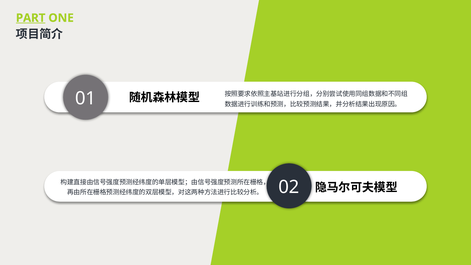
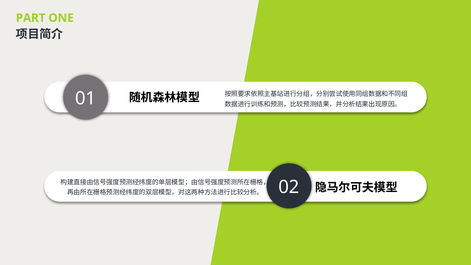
PART underline: present -> none (31, 18)
